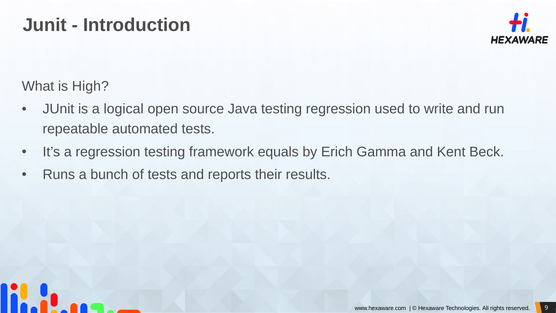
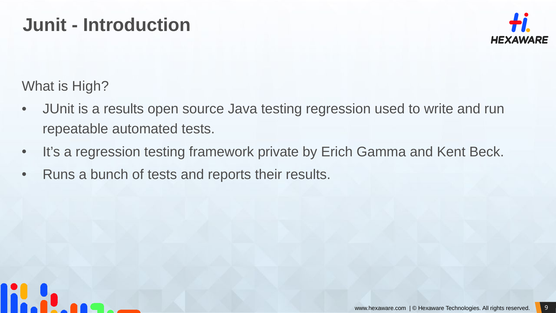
a logical: logical -> results (124, 109)
equals: equals -> private (278, 152)
